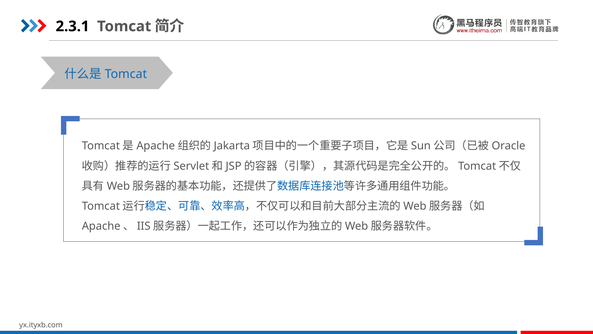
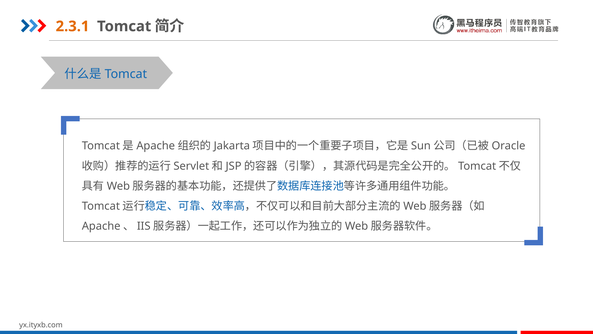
2.3.1 colour: black -> orange (73, 26)
